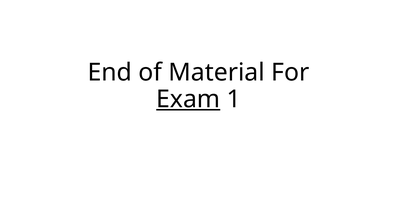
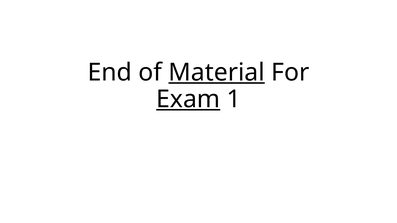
Material underline: none -> present (217, 72)
